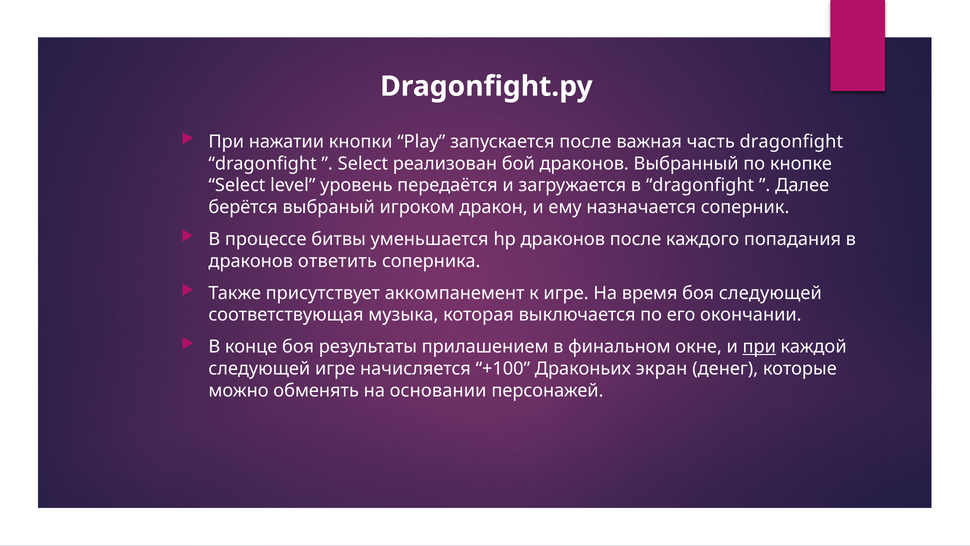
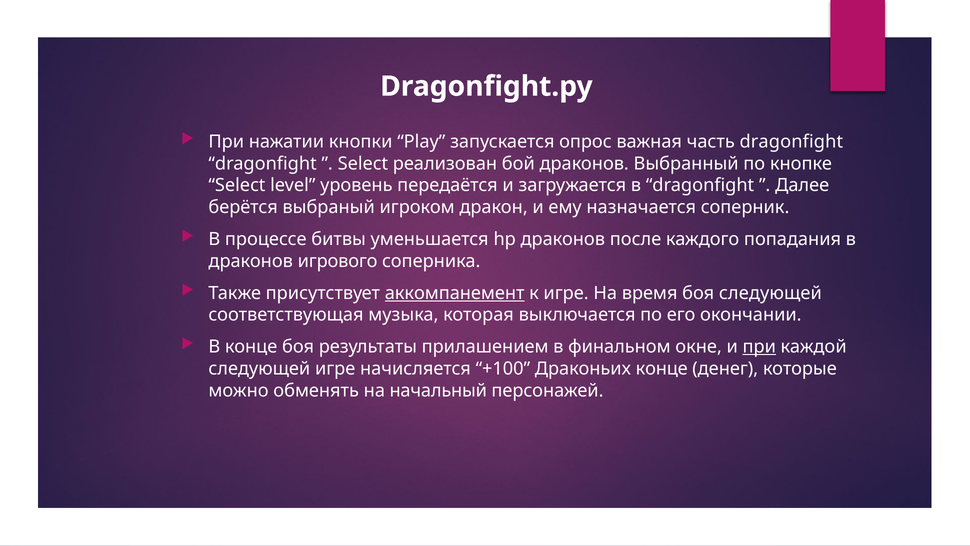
запускается после: после -> опрос (585, 142)
ответить: ответить -> игрового (338, 261)
аккомпанемент underline: none -> present (455, 293)
Драконьих экран: экран -> конце (662, 368)
основании: основании -> начальный (438, 390)
